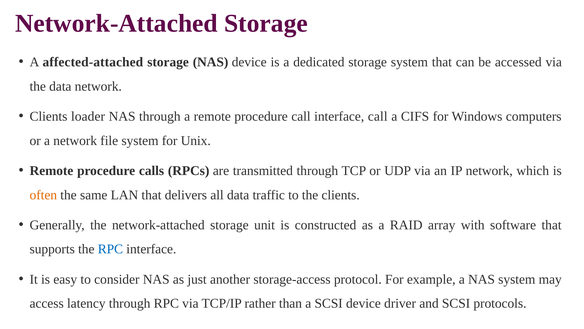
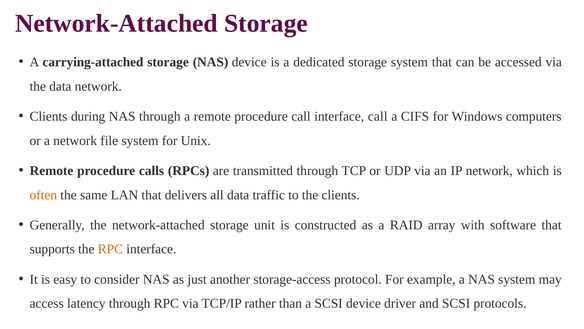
affected-attached: affected-attached -> carrying-attached (93, 62)
loader: loader -> during (88, 116)
RPC colour: blue -> orange (110, 249)
